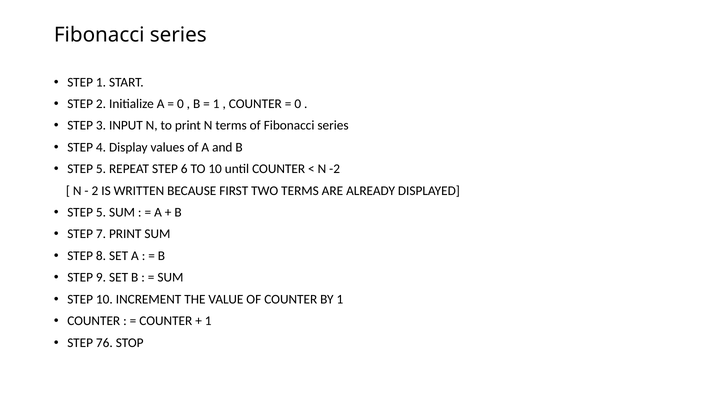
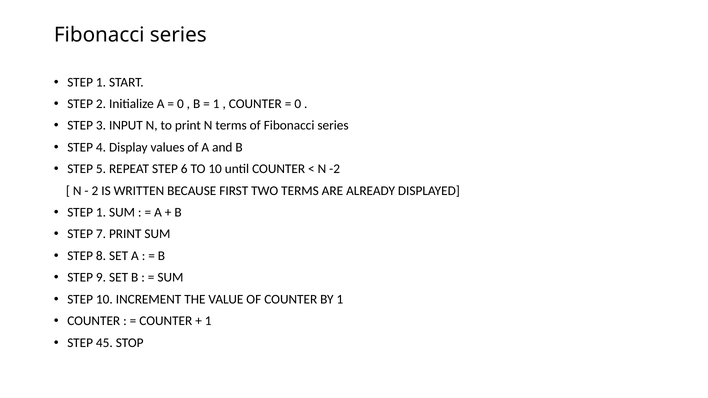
5: 5 -> 1 (101, 213)
76: 76 -> 45 (104, 343)
